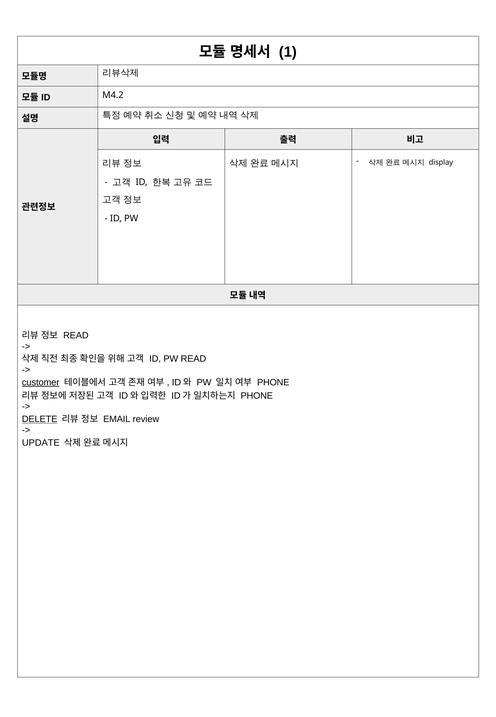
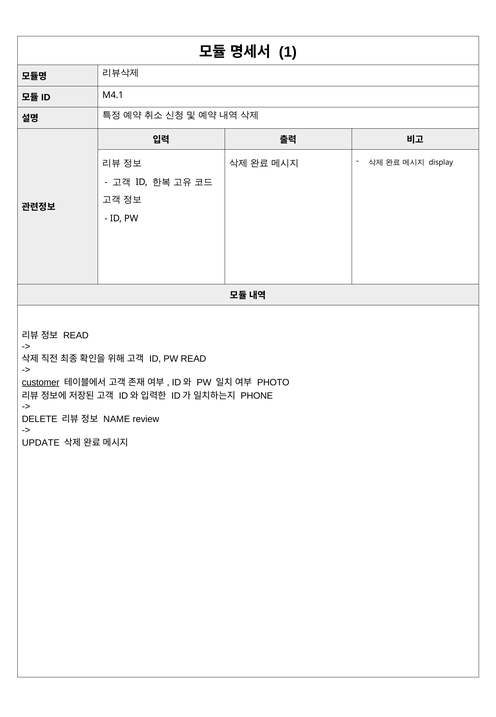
M4.2: M4.2 -> M4.1 (113, 95)
PHONE: PHONE -> PHOTO (273, 382)
DELETE underline: present -> none (40, 419)
EMAIL: EMAIL -> NAME (117, 419)
